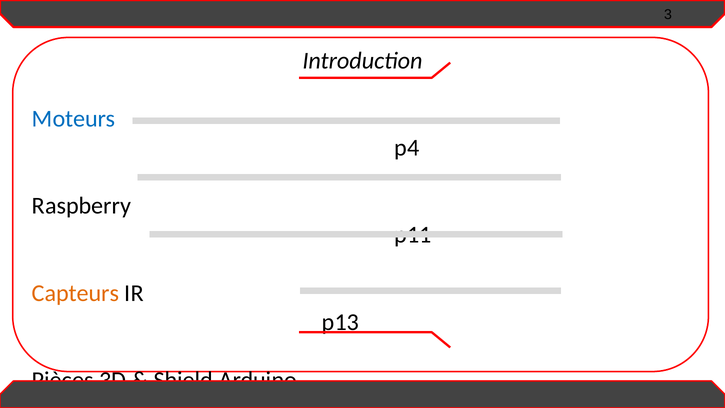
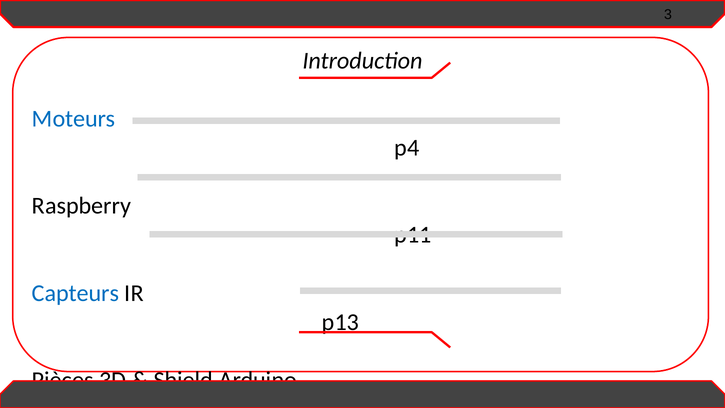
Capteurs colour: orange -> blue (76, 293)
